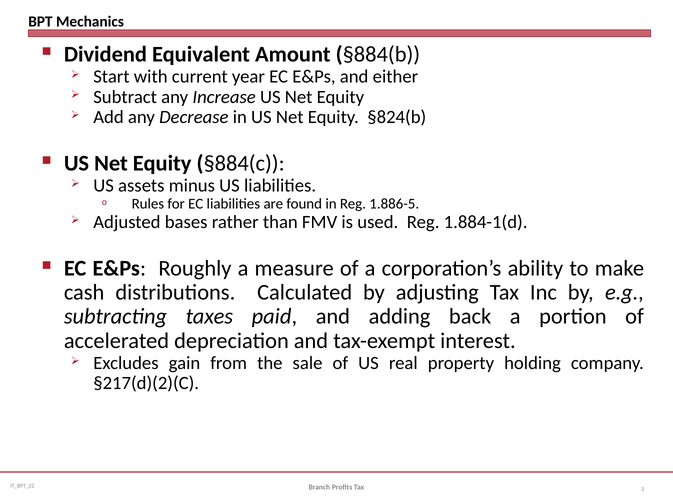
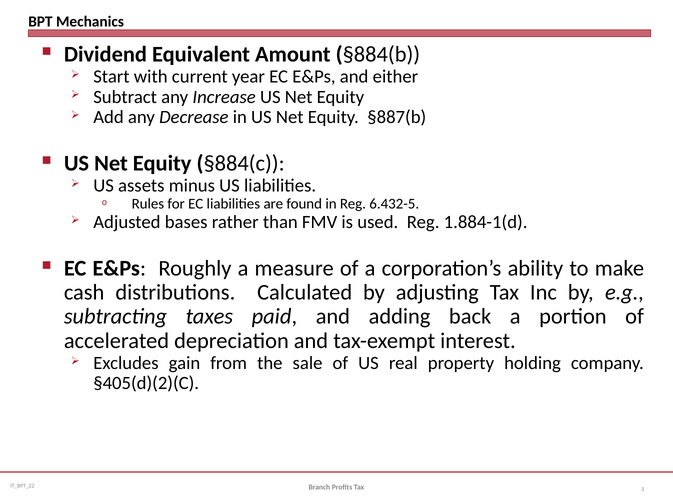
§824(b: §824(b -> §887(b (397, 117)
1.886-5: 1.886-5 -> 6.432-5 (394, 204)
§217(d)(2)(C: §217(d)(2)(C -> §405(d)(2)(C (146, 384)
